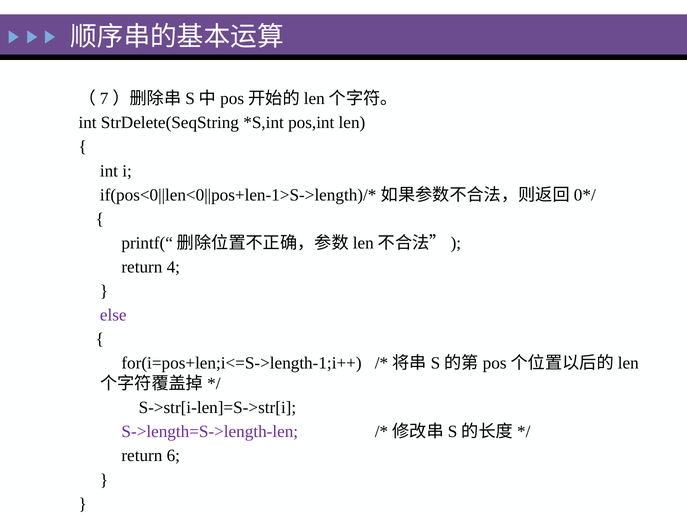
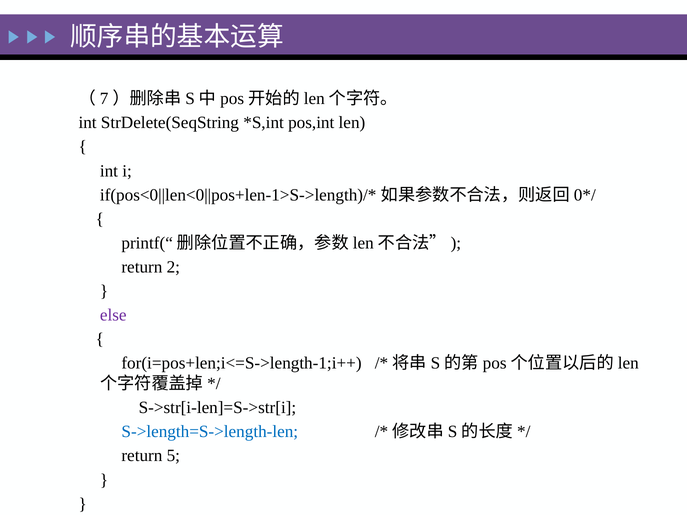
4: 4 -> 2 (173, 267)
S->length=S->length-len colour: purple -> blue (210, 432)
6: 6 -> 5 (173, 456)
